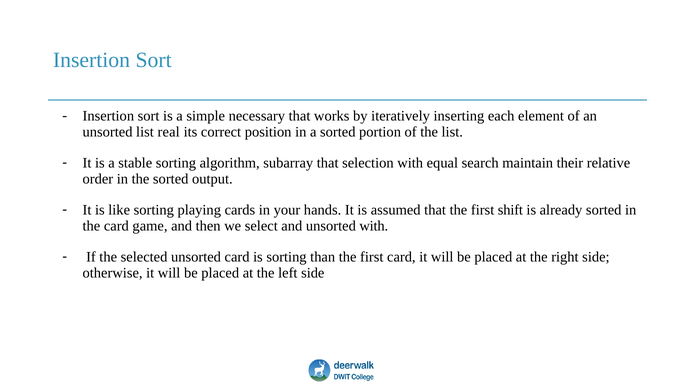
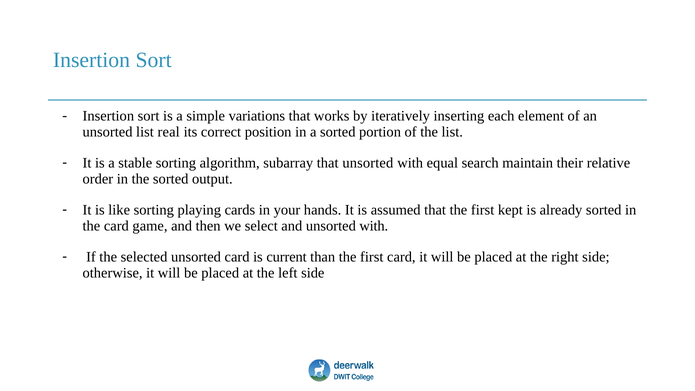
necessary: necessary -> variations (257, 116)
that selection: selection -> unsorted (368, 163)
shift: shift -> kept (510, 210)
is sorting: sorting -> current (287, 257)
